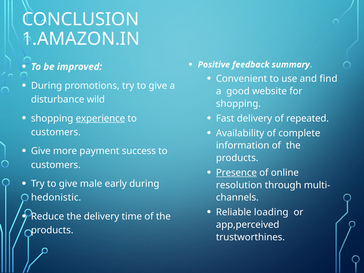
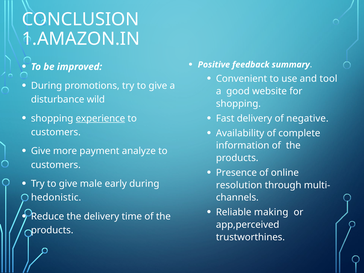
find: find -> tool (328, 79)
repeated: repeated -> negative (307, 118)
success: success -> analyze (139, 151)
Presence underline: present -> none (236, 173)
loading: loading -> making (271, 212)
